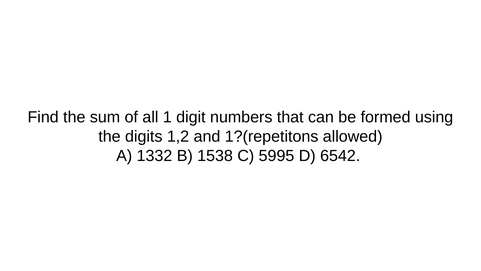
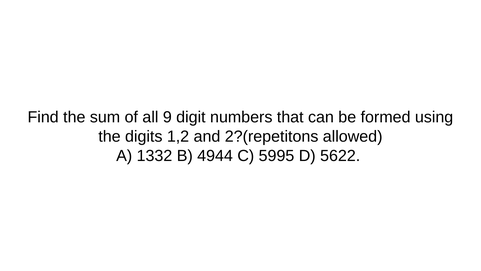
1: 1 -> 9 (167, 117)
1?(repetitons: 1?(repetitons -> 2?(repetitons (272, 136)
1538: 1538 -> 4944 (215, 156)
6542: 6542 -> 5622 (340, 156)
